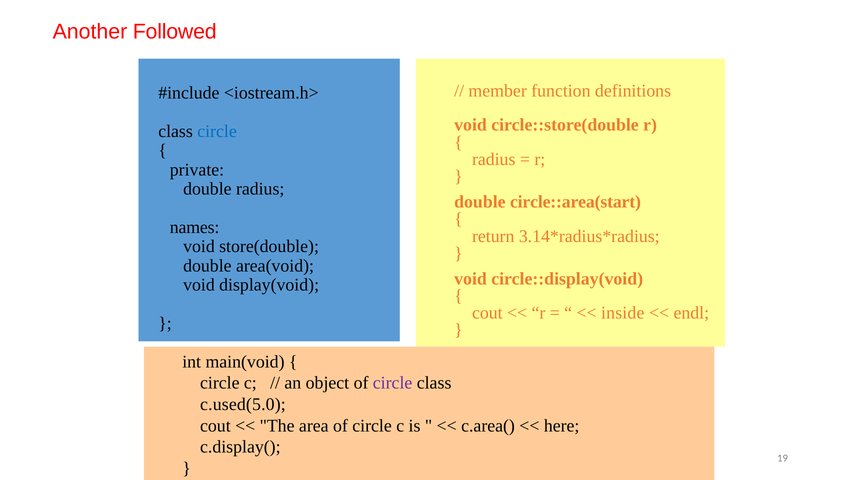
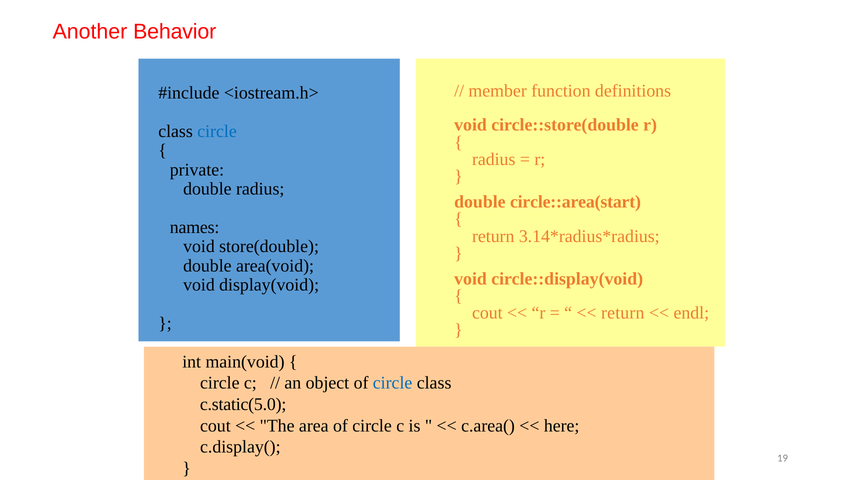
Followed: Followed -> Behavior (175, 32)
inside: inside -> return (623, 313)
circle colour: purple -> blue (393, 383)
c.used(5.0: c.used(5.0 -> c.static(5.0 (243, 404)
